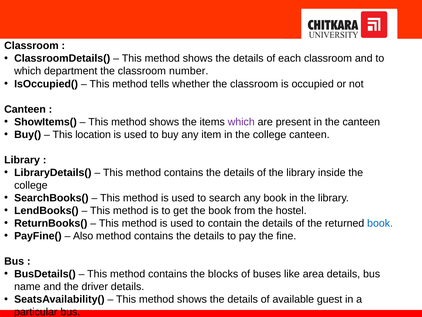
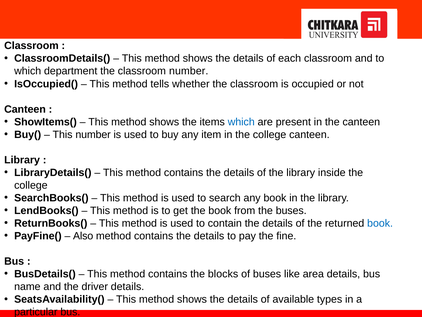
which colour: purple -> blue (241, 122)
This location: location -> number (93, 134)
the hostel: hostel -> buses (291, 210)
guest: guest -> types (330, 299)
